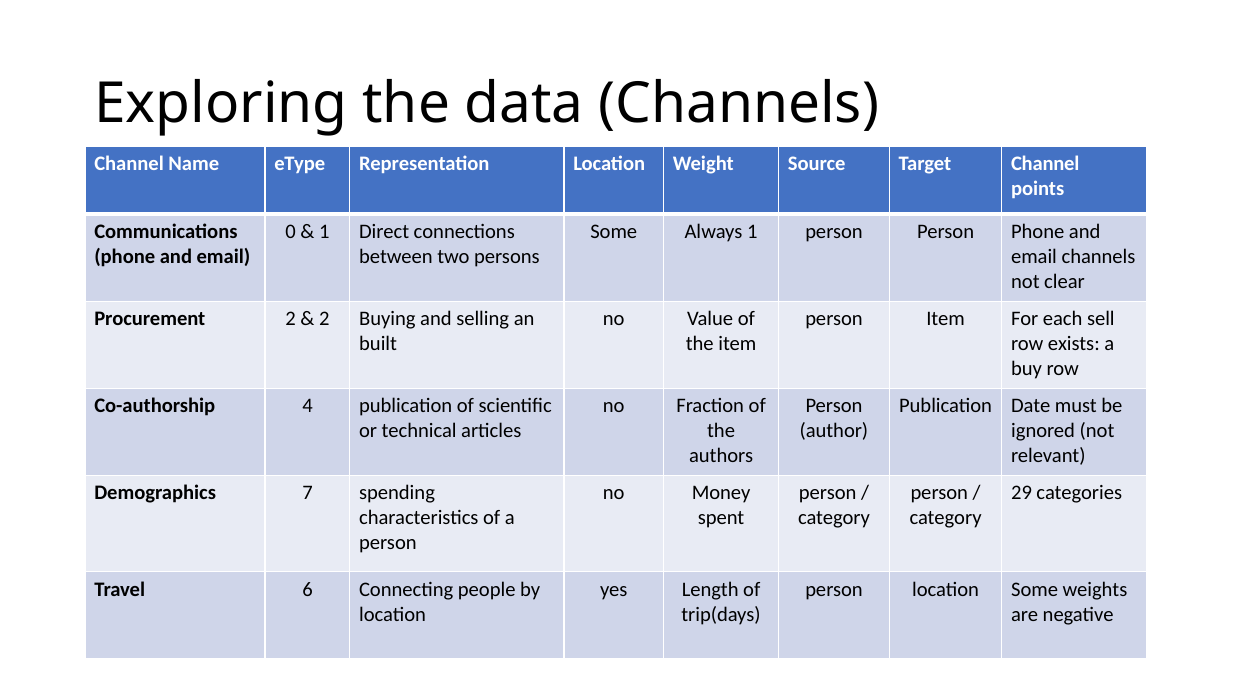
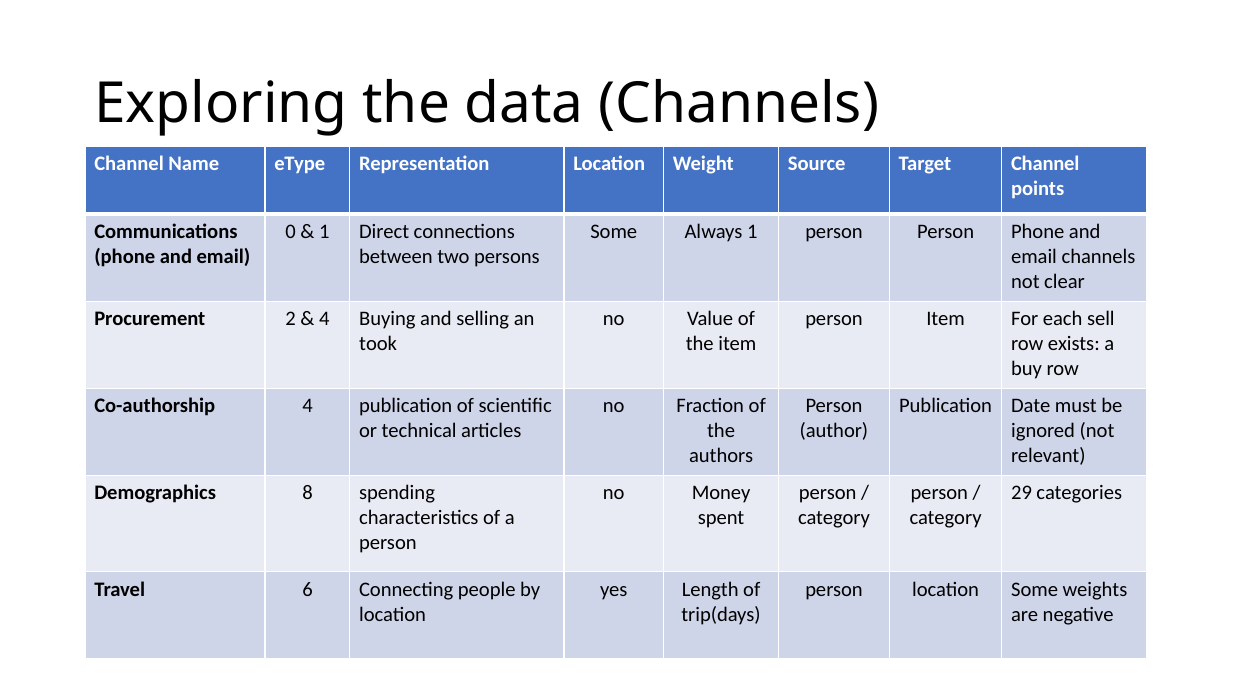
2: 2 -> 4 (324, 319)
built: built -> took (378, 344)
7: 7 -> 8 (307, 493)
